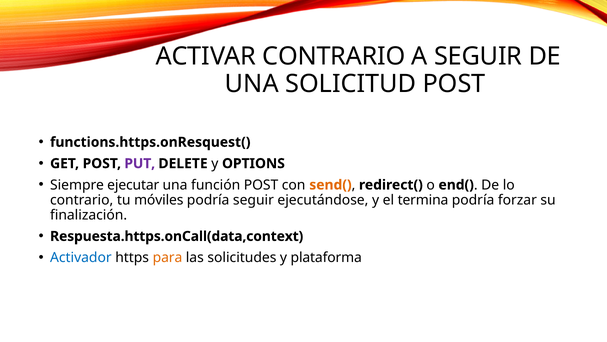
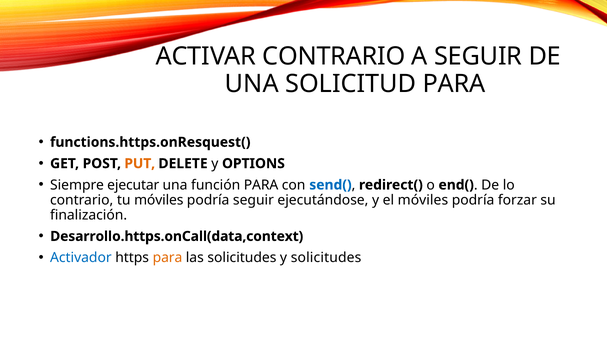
SOLICITUD POST: POST -> PARA (454, 84)
PUT colour: purple -> orange (140, 163)
función POST: POST -> PARA (261, 185)
send( colour: orange -> blue (330, 185)
el termina: termina -> móviles (423, 200)
Respuesta.https.onCall(data,context: Respuesta.https.onCall(data,context -> Desarrollo.https.onCall(data,context (177, 236)
y plataforma: plataforma -> solicitudes (326, 257)
